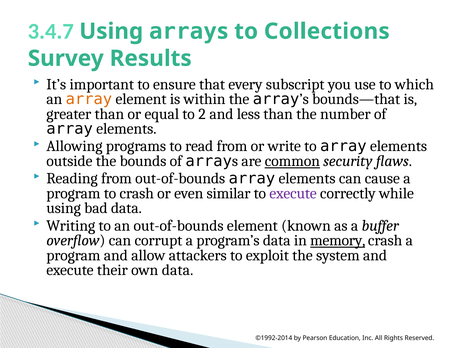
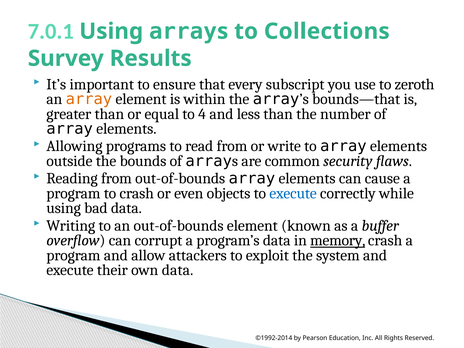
3.4.7: 3.4.7 -> 7.0.1 (51, 31)
which: which -> zeroth (414, 84)
2: 2 -> 4 (202, 114)
common underline: present -> none (292, 161)
similar: similar -> objects (229, 193)
execute colour: purple -> blue (293, 193)
